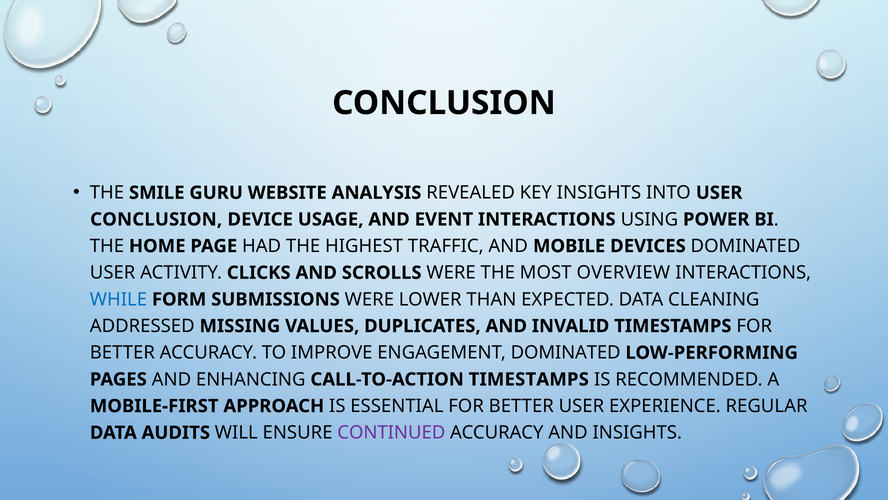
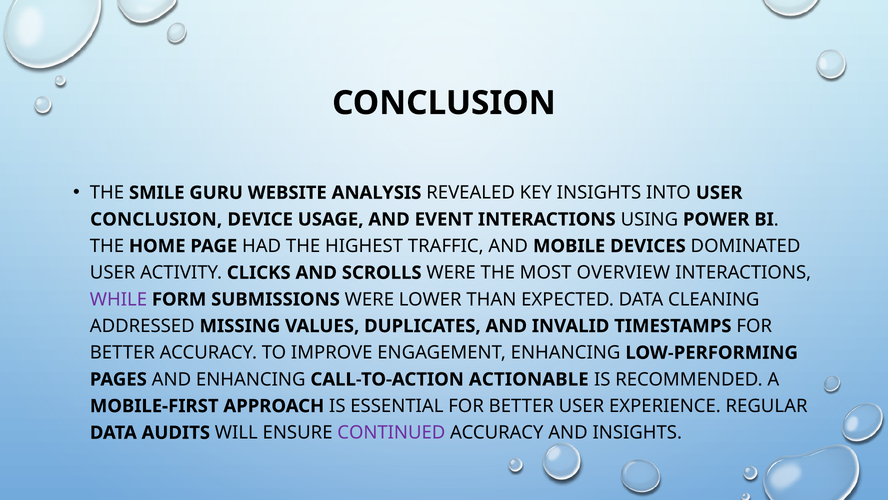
WHILE colour: blue -> purple (118, 299)
ENGAGEMENT DOMINATED: DOMINATED -> ENHANCING (566, 352)
CALL-TO-ACTION TIMESTAMPS: TIMESTAMPS -> ACTIONABLE (529, 379)
